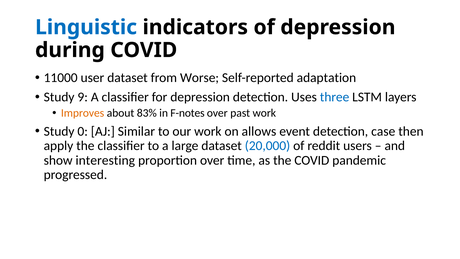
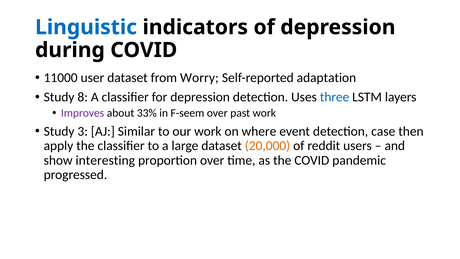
Worse: Worse -> Worry (199, 78)
9: 9 -> 8 (83, 97)
Improves colour: orange -> purple (83, 113)
83%: 83% -> 33% (147, 113)
F-notes: F-notes -> F-seem (187, 113)
0: 0 -> 3 (83, 131)
allows: allows -> where (259, 131)
20,000 colour: blue -> orange (268, 146)
